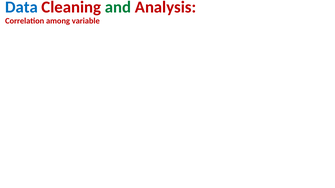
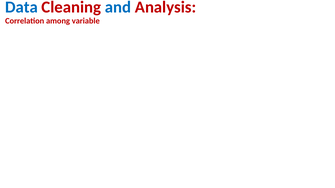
and colour: green -> blue (118, 7)
